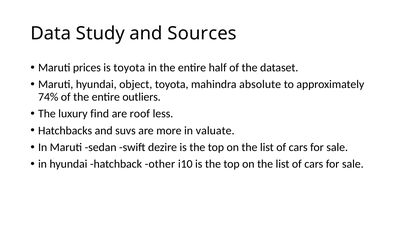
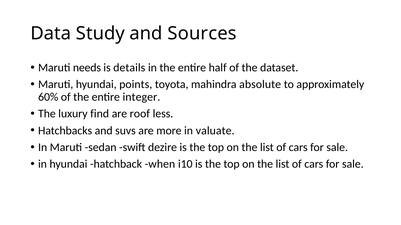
prices: prices -> needs (87, 68)
is toyota: toyota -> details (129, 68)
object: object -> points (136, 85)
74%: 74% -> 60% (48, 97)
outliers: outliers -> integer (141, 97)
other: other -> when (160, 164)
